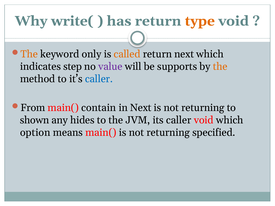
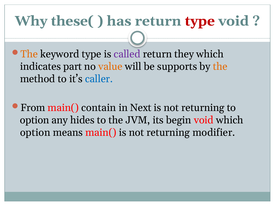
write(: write( -> these( (72, 21)
type colour: orange -> red (200, 21)
keyword only: only -> type (92, 54)
called colour: orange -> purple (127, 54)
return next: next -> they (184, 54)
step: step -> part (73, 67)
value colour: purple -> orange (110, 67)
shown: shown -> option (35, 120)
its caller: caller -> begin (179, 120)
specified: specified -> modifier (214, 133)
